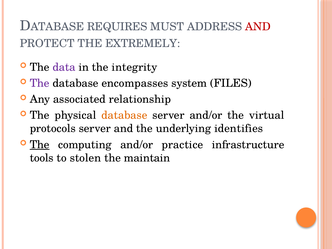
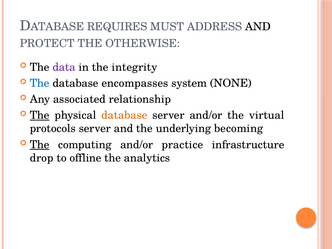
AND colour: red -> black (258, 27)
EXTREMELY: EXTREMELY -> OTHERWISE (143, 43)
The colour: purple -> blue (40, 83)
FILES: FILES -> NONE (231, 83)
The underline: none -> present (40, 115)
identifies: identifies -> becoming (239, 129)
tools: tools -> drop (42, 158)
stolen: stolen -> offline (86, 158)
maintain: maintain -> analytics (147, 158)
